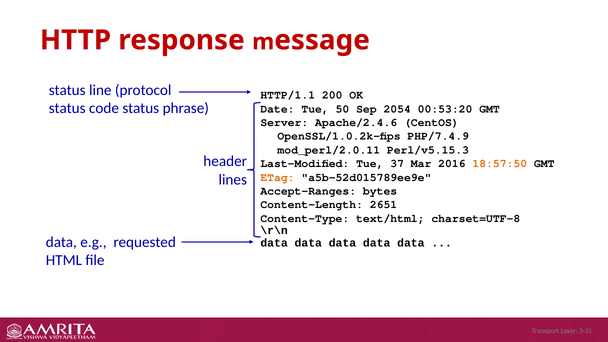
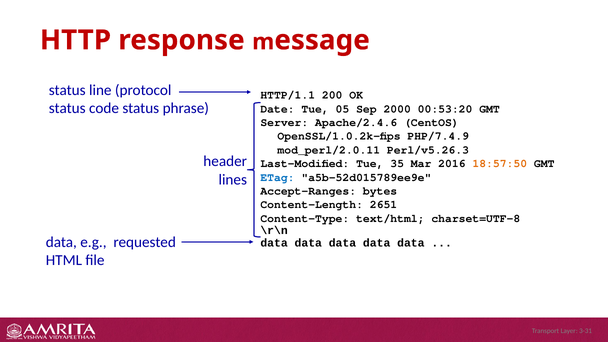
50: 50 -> 05 (342, 109)
2054: 2054 -> 2000 (397, 109)
Perl/v5.15.3: Perl/v5.15.3 -> Perl/v5.26.3 (428, 150)
37: 37 -> 35 (397, 164)
ETag colour: orange -> blue (277, 177)
